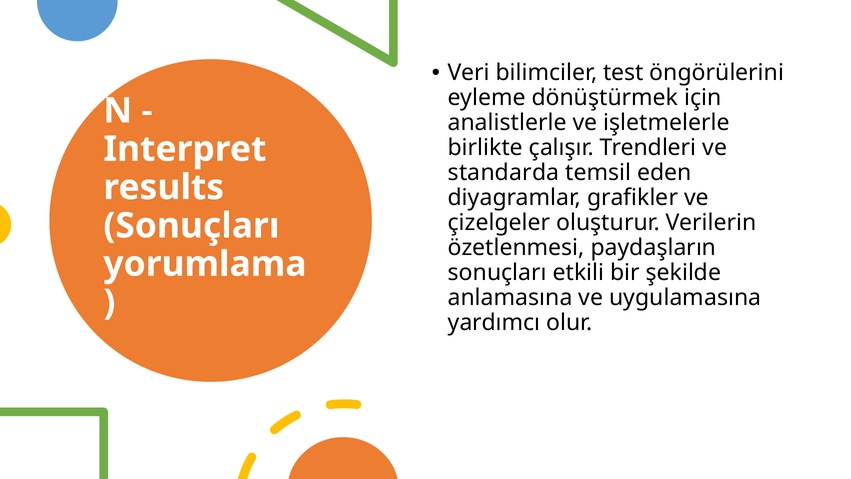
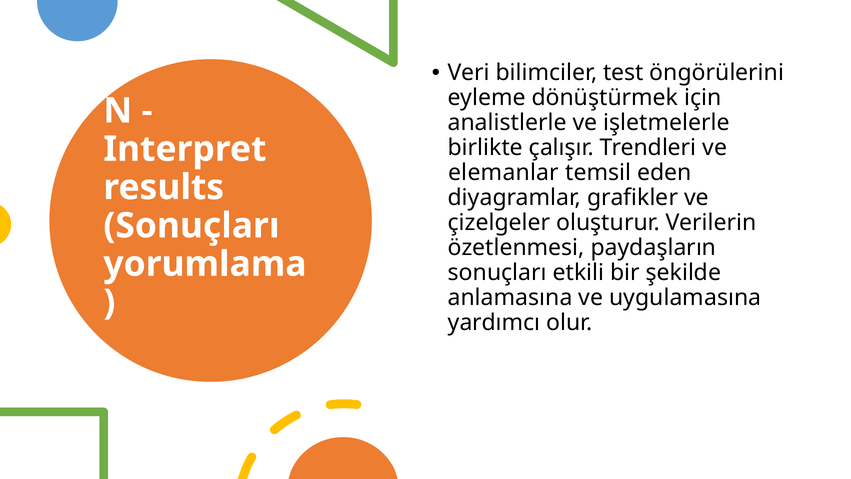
standarda: standarda -> elemanlar (504, 173)
